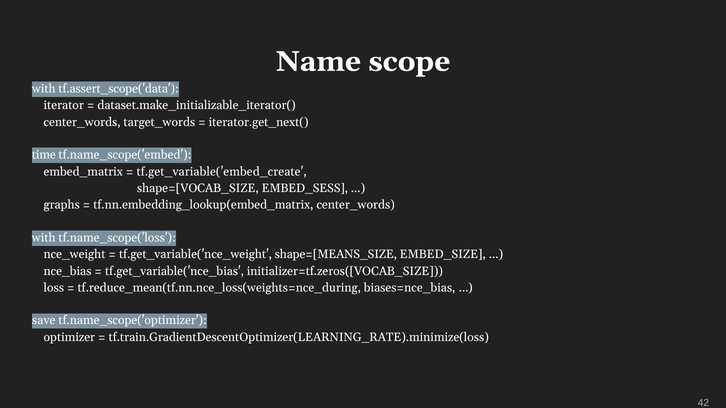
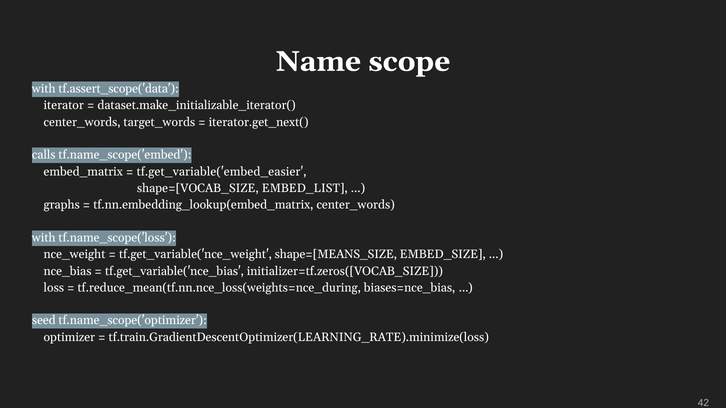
time: time -> calls (44, 155)
tf.get_variable('embed_create: tf.get_variable('embed_create -> tf.get_variable('embed_easier (222, 172)
EMBED_SESS: EMBED_SESS -> EMBED_LIST (305, 188)
save: save -> seed (44, 321)
